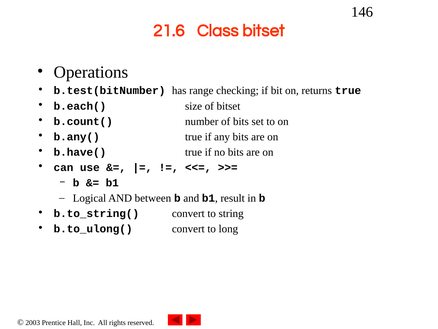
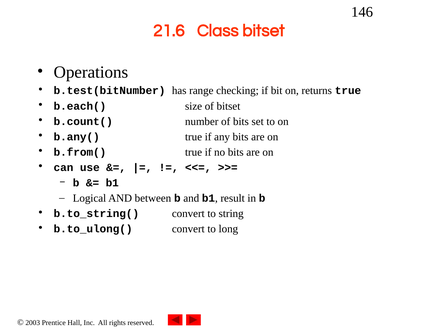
b.have(: b.have( -> b.from( (80, 152)
